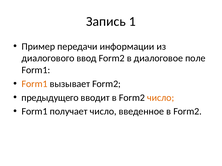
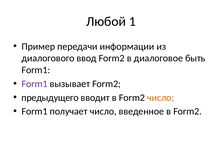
Запись: Запись -> Любой (106, 21)
поле: поле -> быть (195, 58)
Form1 colour: orange -> purple (35, 84)
